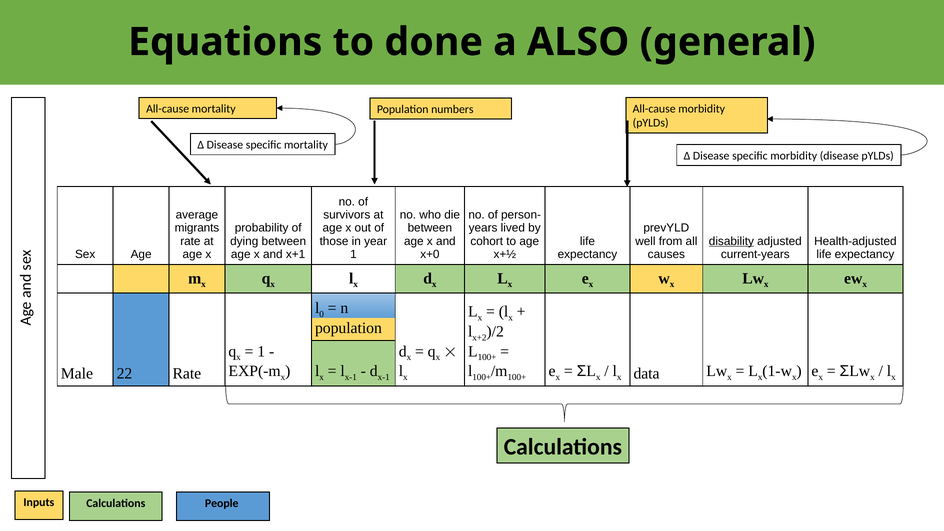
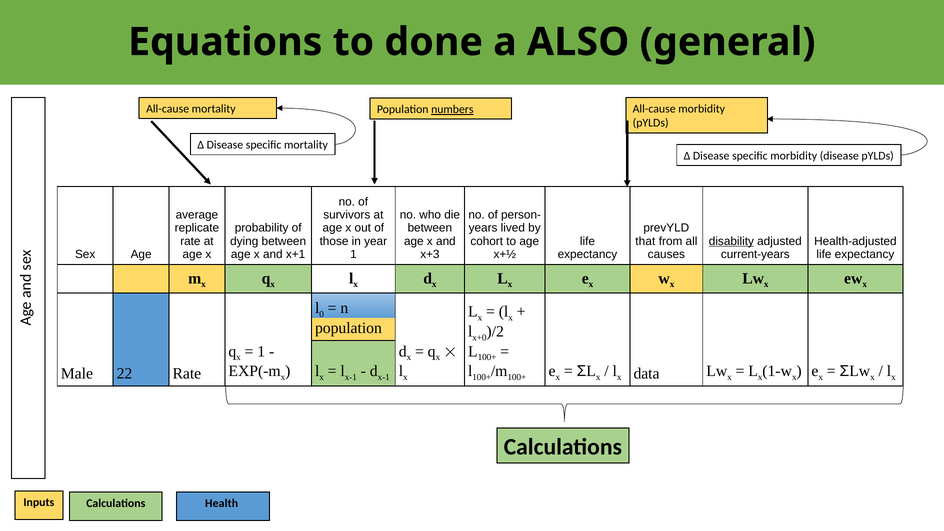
numbers underline: none -> present (452, 109)
migrants: migrants -> replicate (197, 228)
well: well -> that (645, 241)
x+0: x+0 -> x+3 (430, 254)
x+2: x+2 -> x+0 (479, 338)
People: People -> Health (222, 503)
